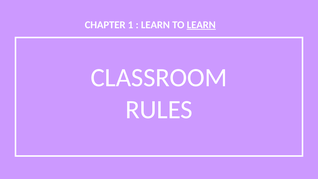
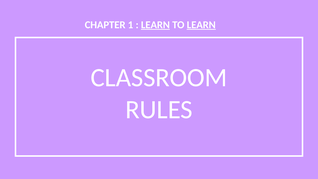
LEARN underline: none -> present (155, 25)
